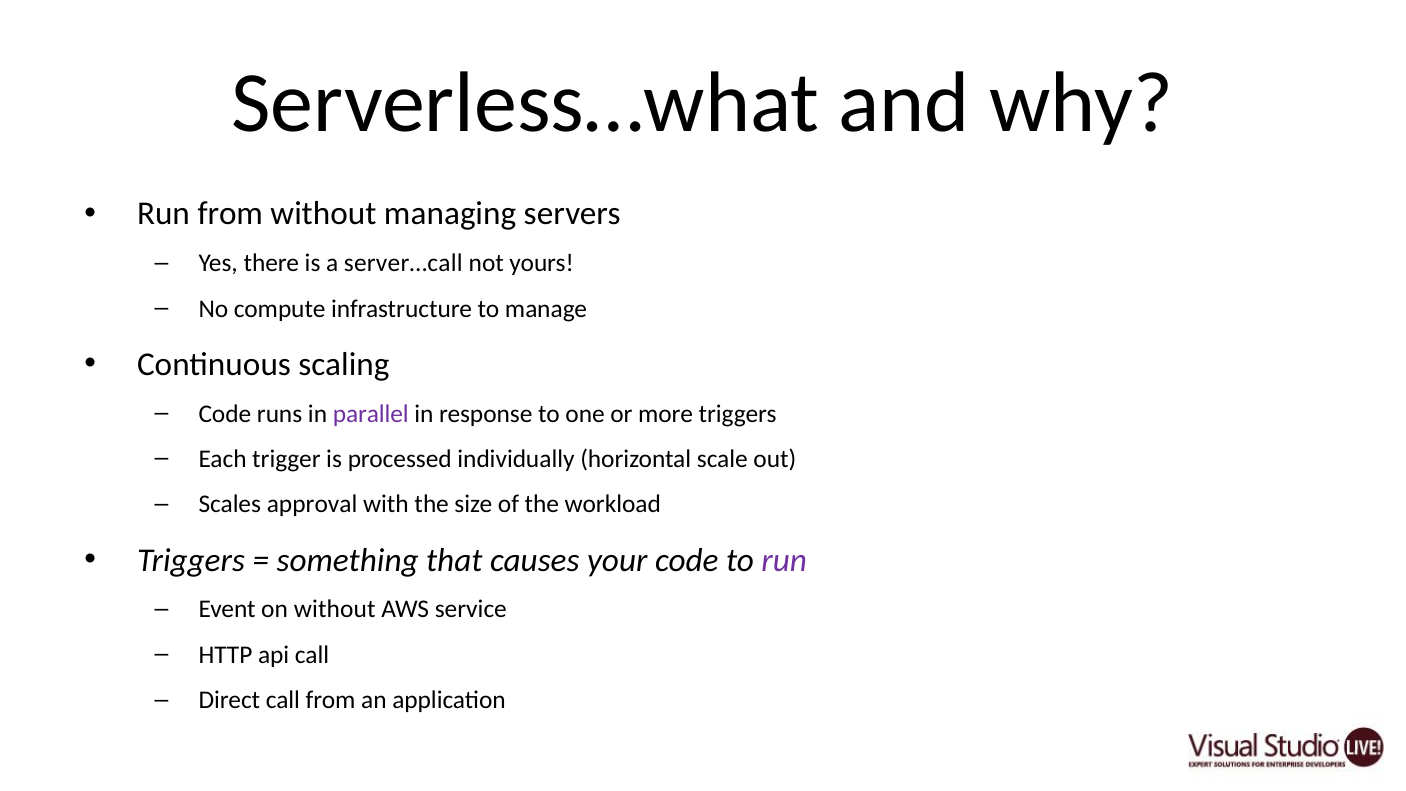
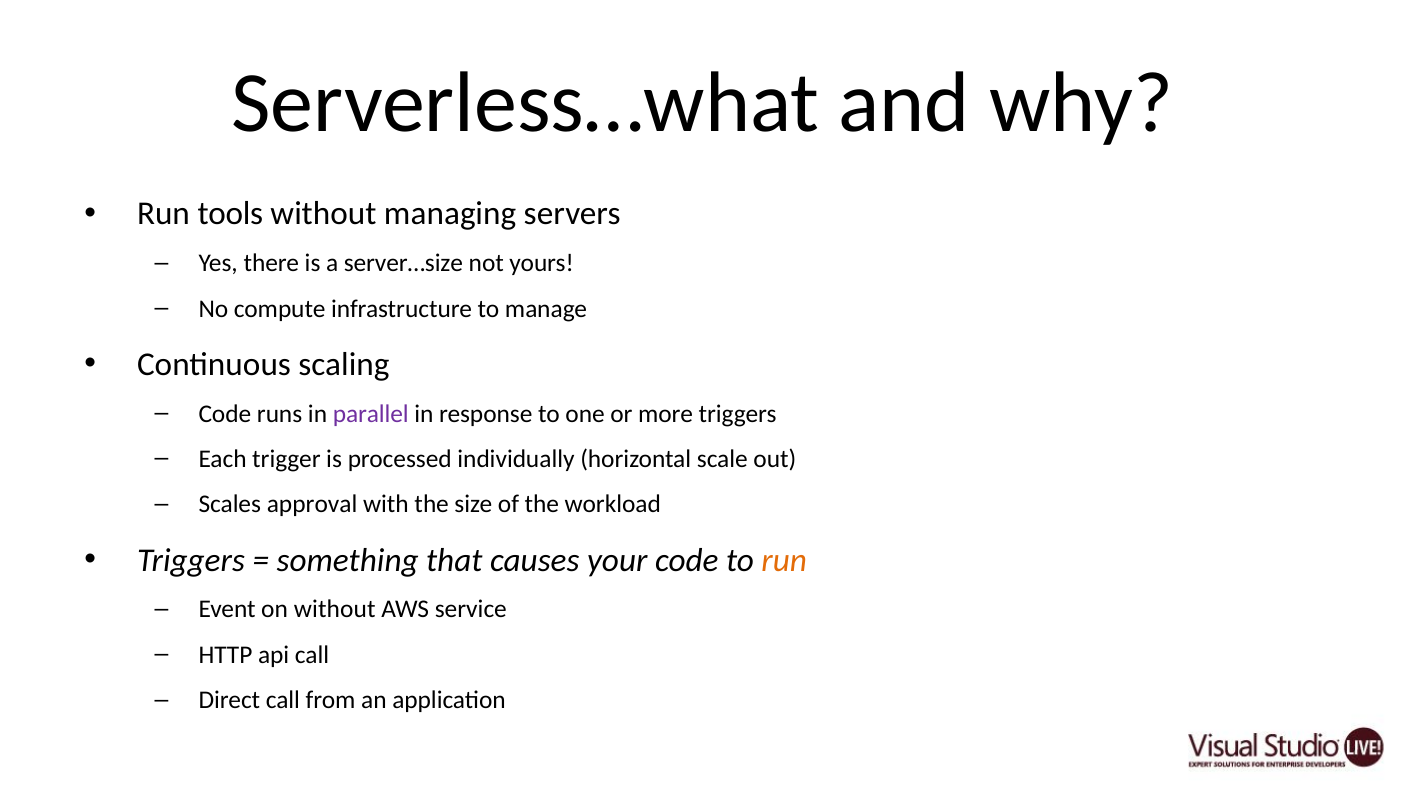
Run from: from -> tools (230, 214)
server…call: server…call -> server…size (403, 263)
run colour: purple -> orange (784, 560)
